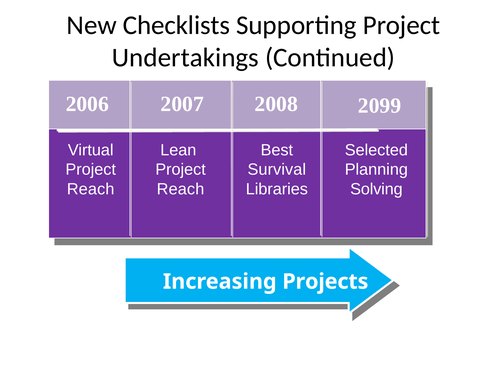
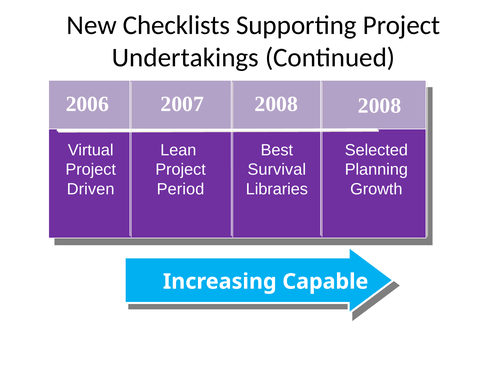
2008 2099: 2099 -> 2008 (380, 106)
Reach: Reach -> Driven (91, 189)
Reach: Reach -> Period (181, 189)
Solving: Solving -> Growth (376, 189)
Projects: Projects -> Capable (325, 282)
